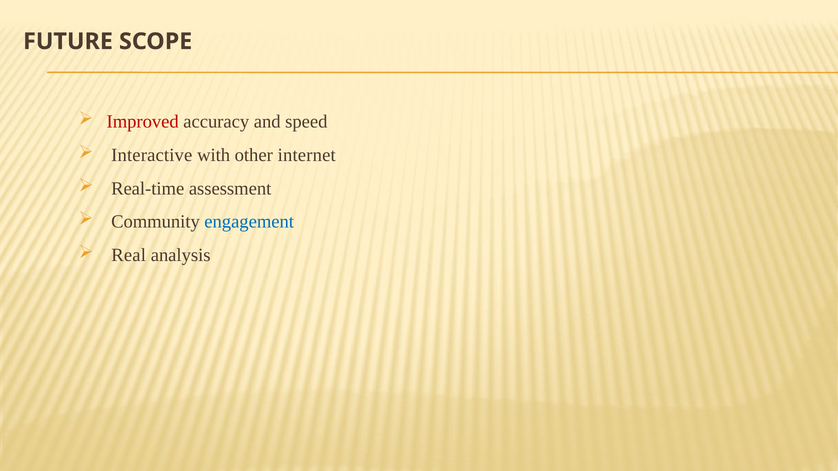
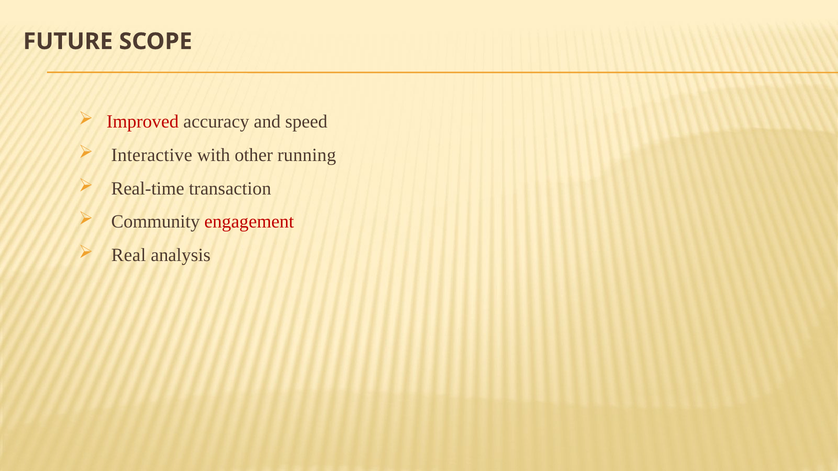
internet: internet -> running (307, 155)
assessment: assessment -> transaction (230, 189)
engagement colour: blue -> red (249, 222)
